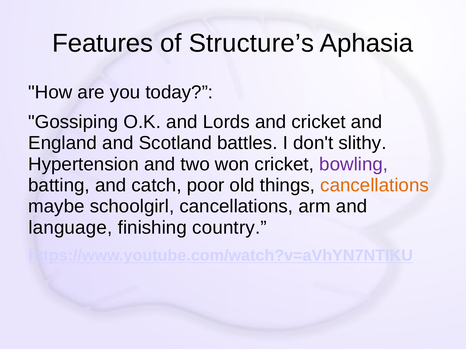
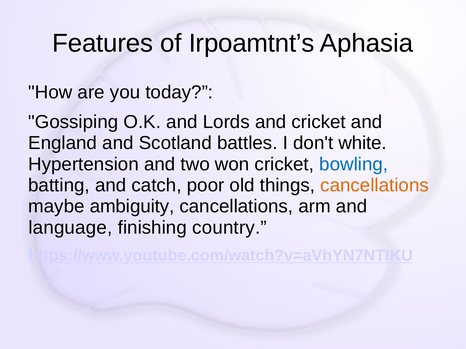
Structure’s: Structure’s -> Irpoamtnt’s (252, 43)
slithy: slithy -> white (363, 143)
bowling colour: purple -> blue (354, 164)
schoolgirl: schoolgirl -> ambiguity (132, 207)
